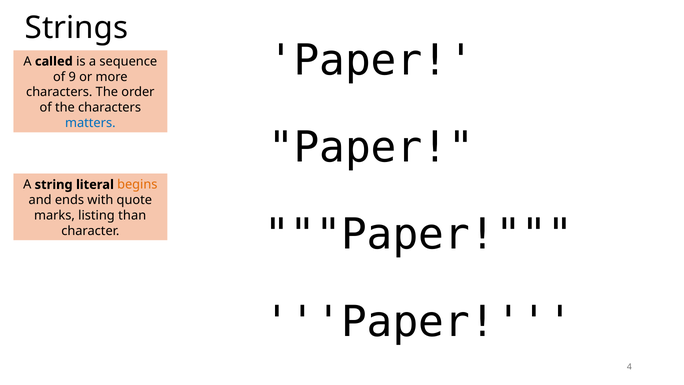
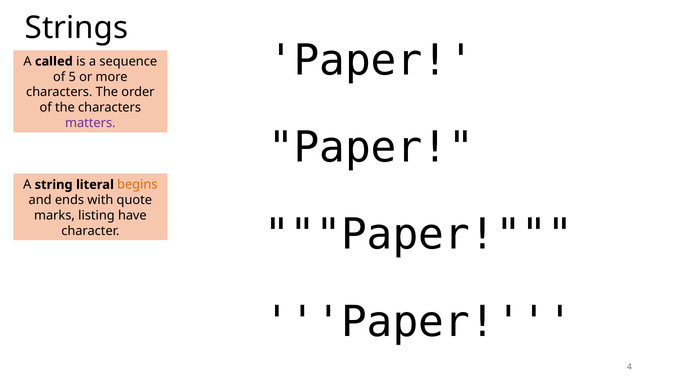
9: 9 -> 5 (72, 77)
matters colour: blue -> purple (90, 123)
than: than -> have (132, 215)
